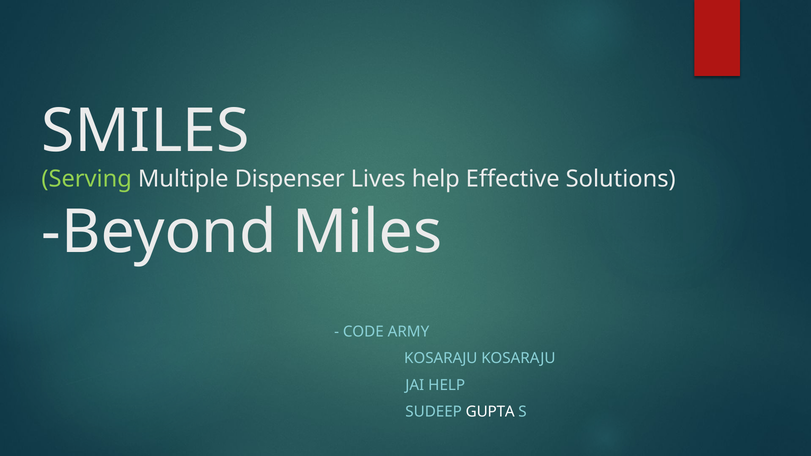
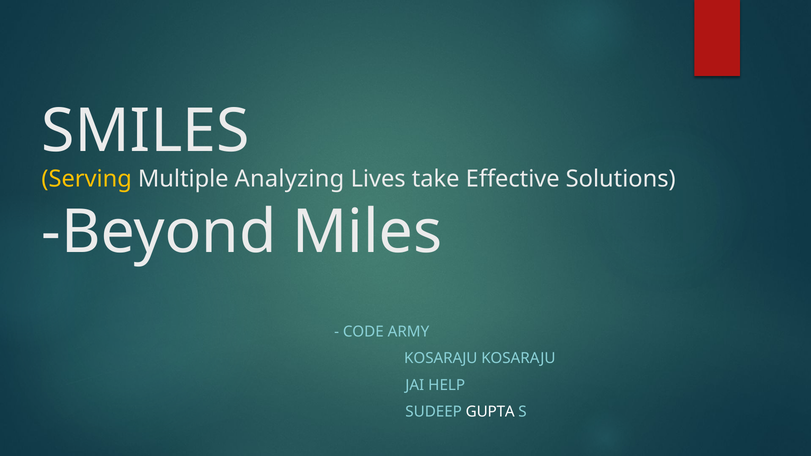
Serving colour: light green -> yellow (87, 179)
Dispenser: Dispenser -> Analyzing (289, 179)
Lives help: help -> take (436, 179)
